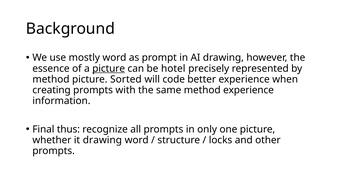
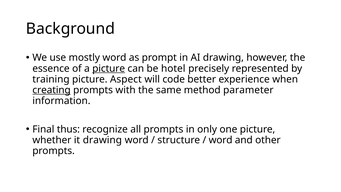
method: method -> training (51, 79)
Sorted: Sorted -> Aspect (126, 79)
creating underline: none -> present (52, 90)
method experience: experience -> parameter (248, 90)
locks: locks -> word (221, 140)
